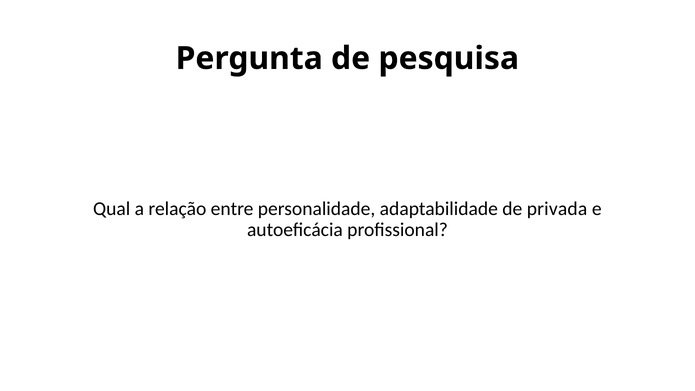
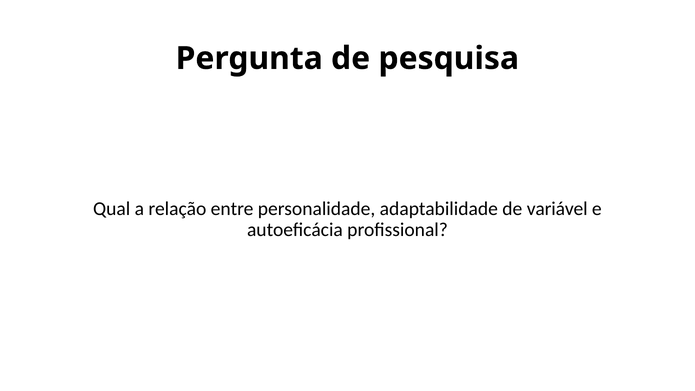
privada: privada -> variável (557, 209)
